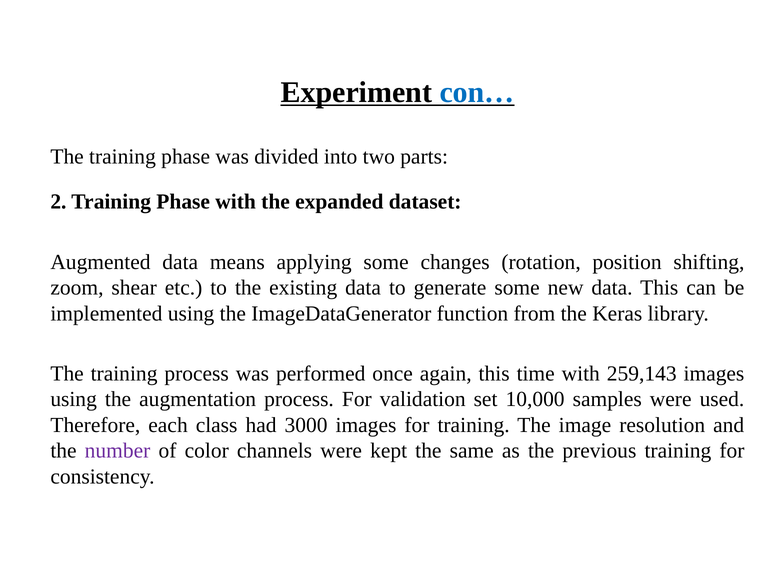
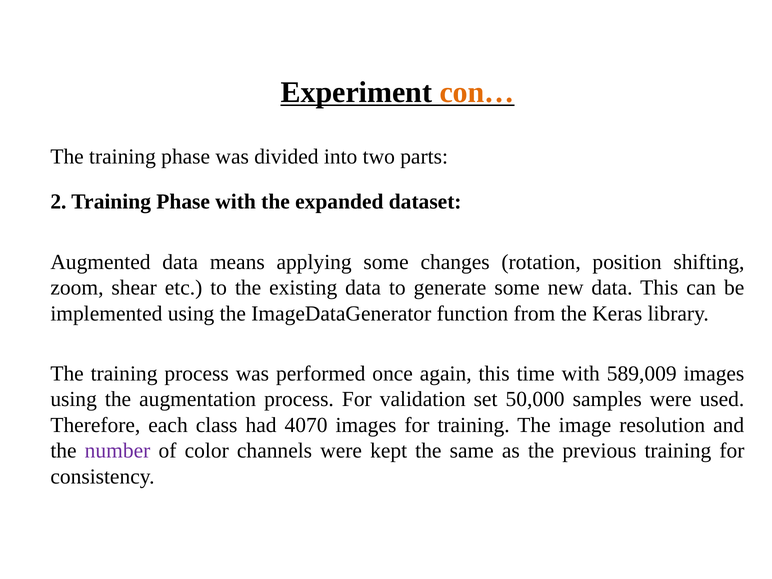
con… colour: blue -> orange (477, 92)
259,143: 259,143 -> 589,009 (642, 374)
10,000: 10,000 -> 50,000 (535, 399)
3000: 3000 -> 4070 (306, 425)
